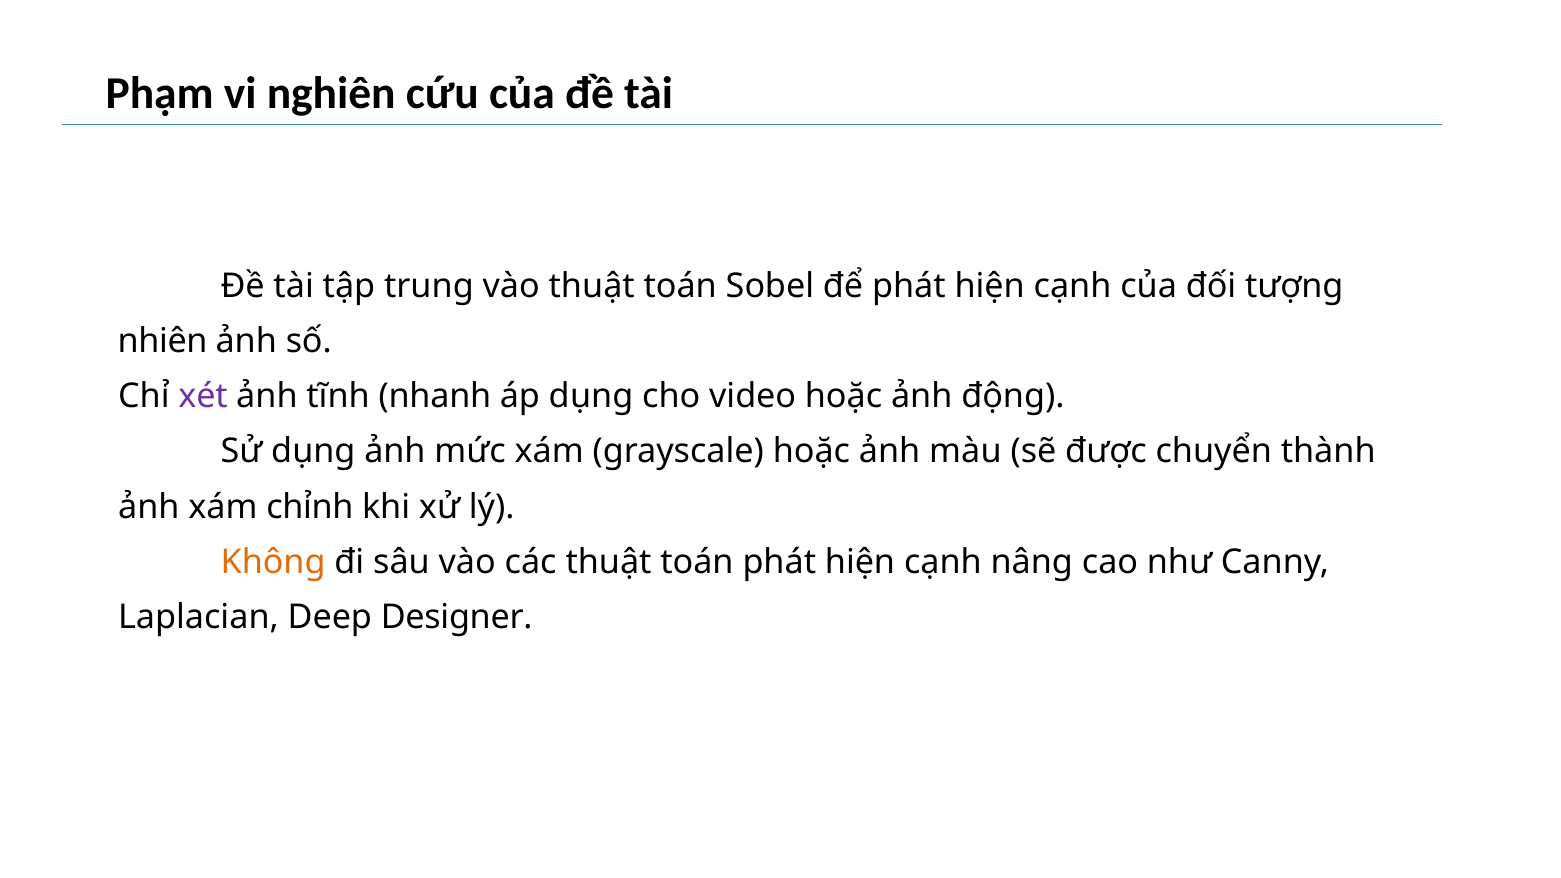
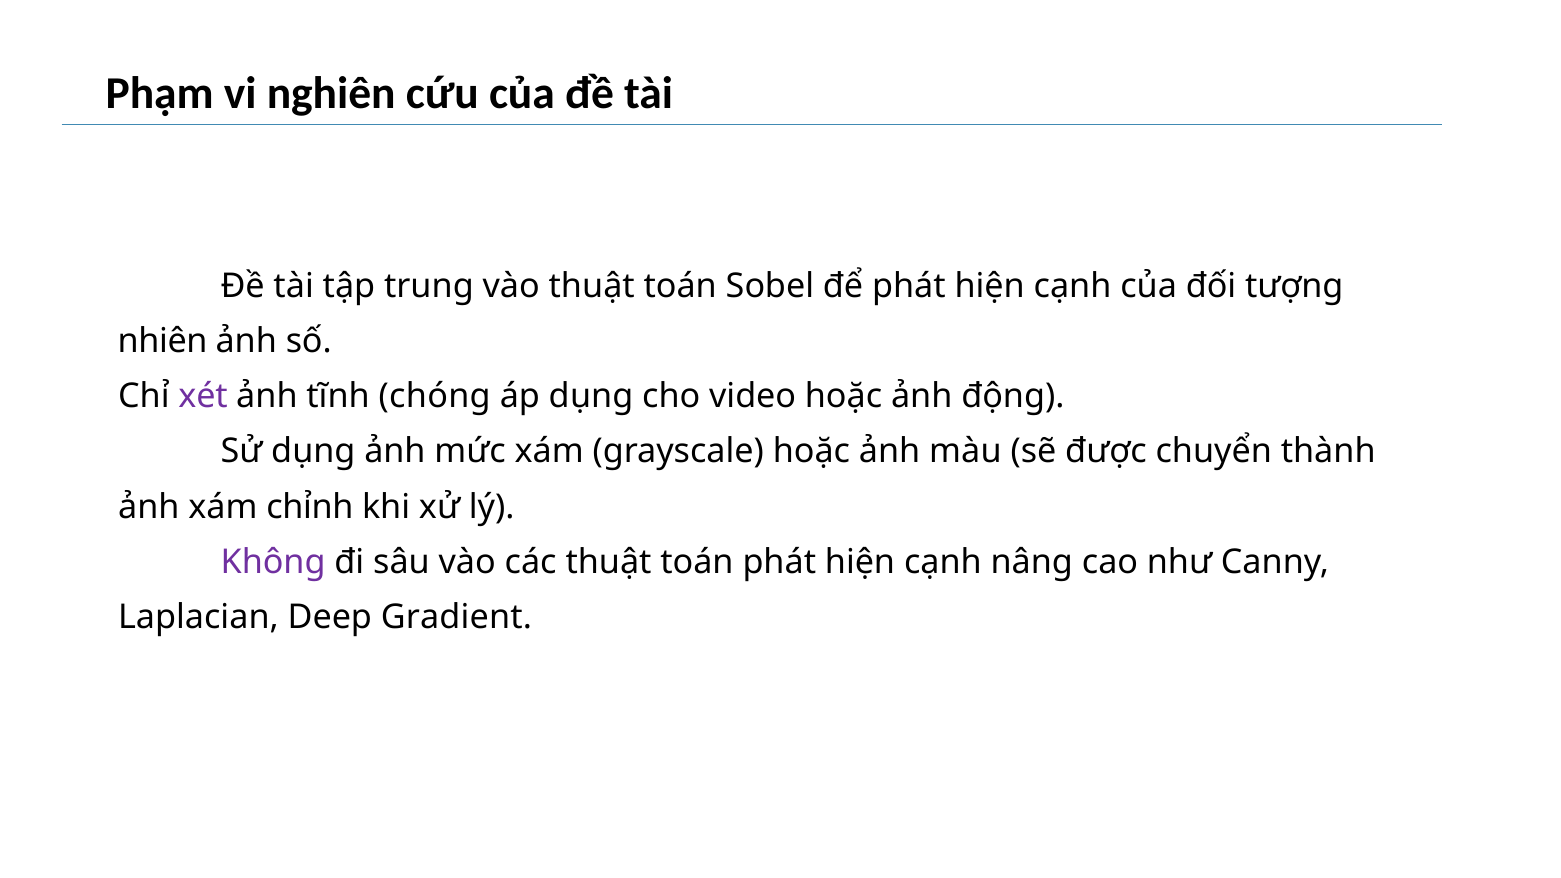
nhanh: nhanh -> chóng (435, 396)
Không colour: orange -> purple (273, 562)
Designer: Designer -> Gradient (456, 618)
